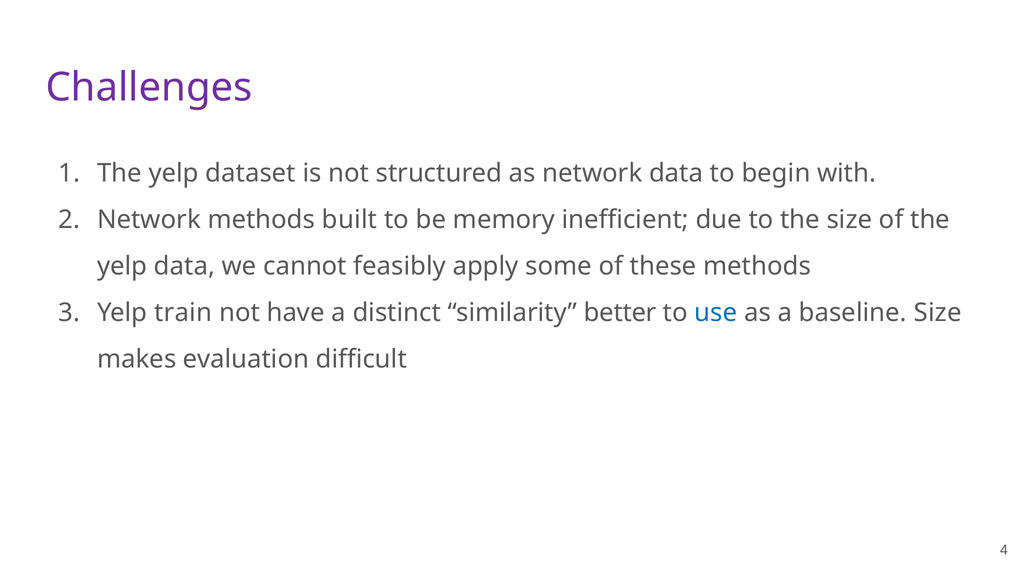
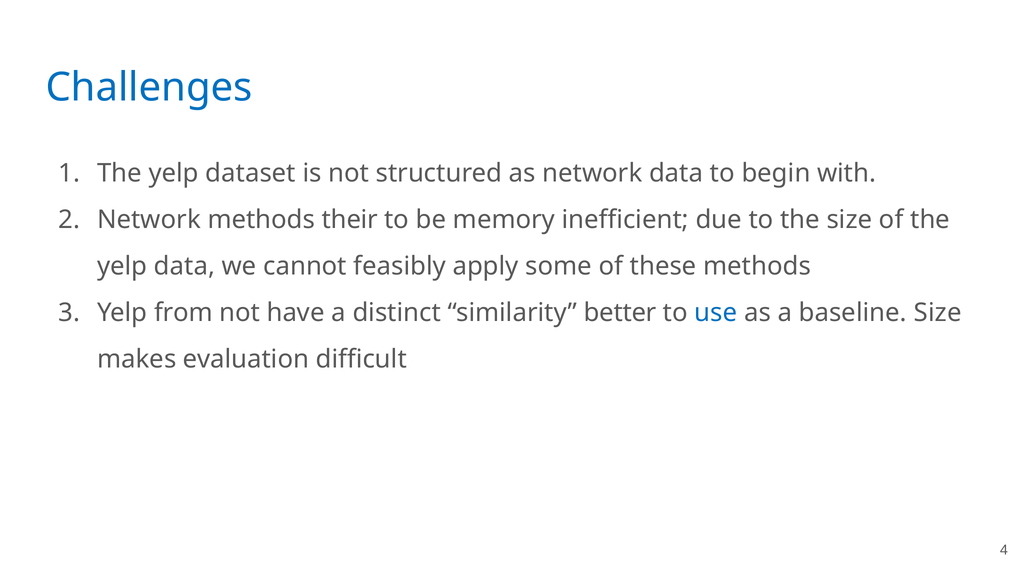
Challenges colour: purple -> blue (149, 87)
built: built -> their (350, 220)
train: train -> from (183, 312)
